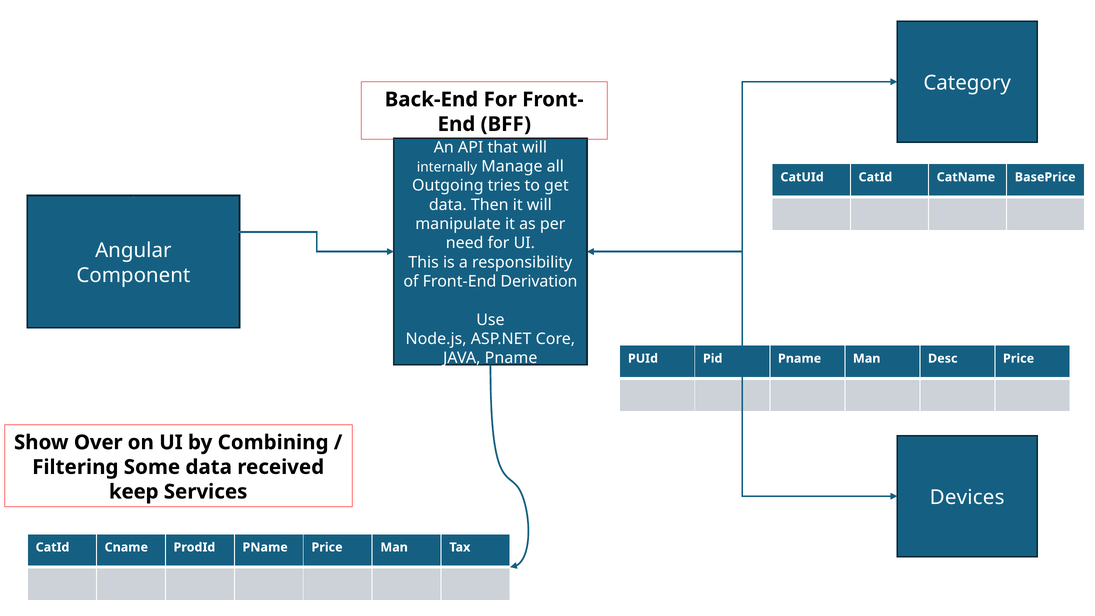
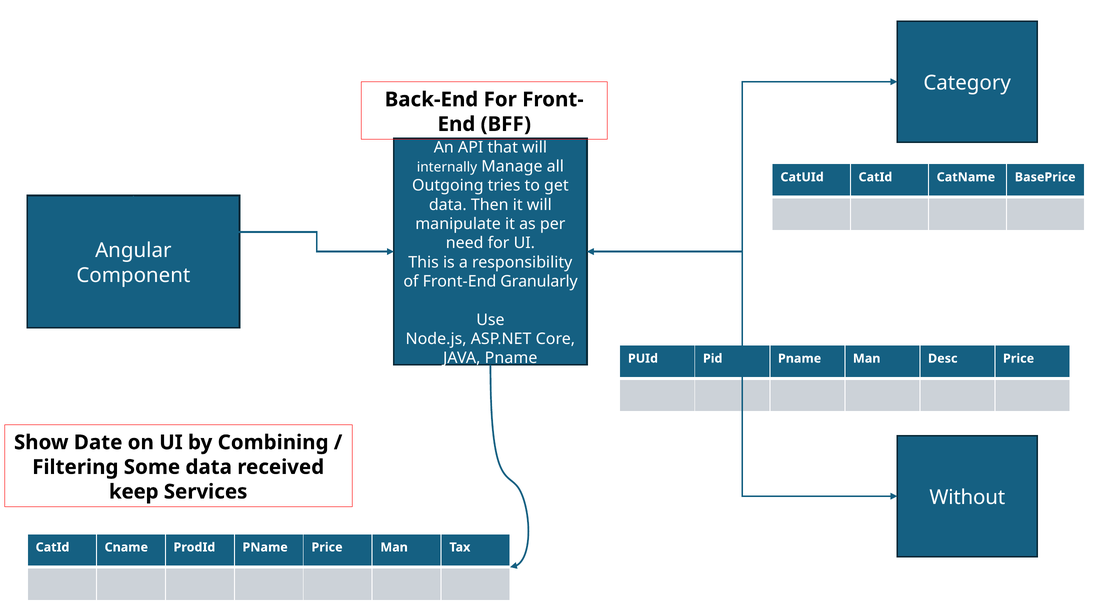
Derivation: Derivation -> Granularly (539, 281)
Over: Over -> Date (98, 442)
Devices: Devices -> Without (967, 498)
